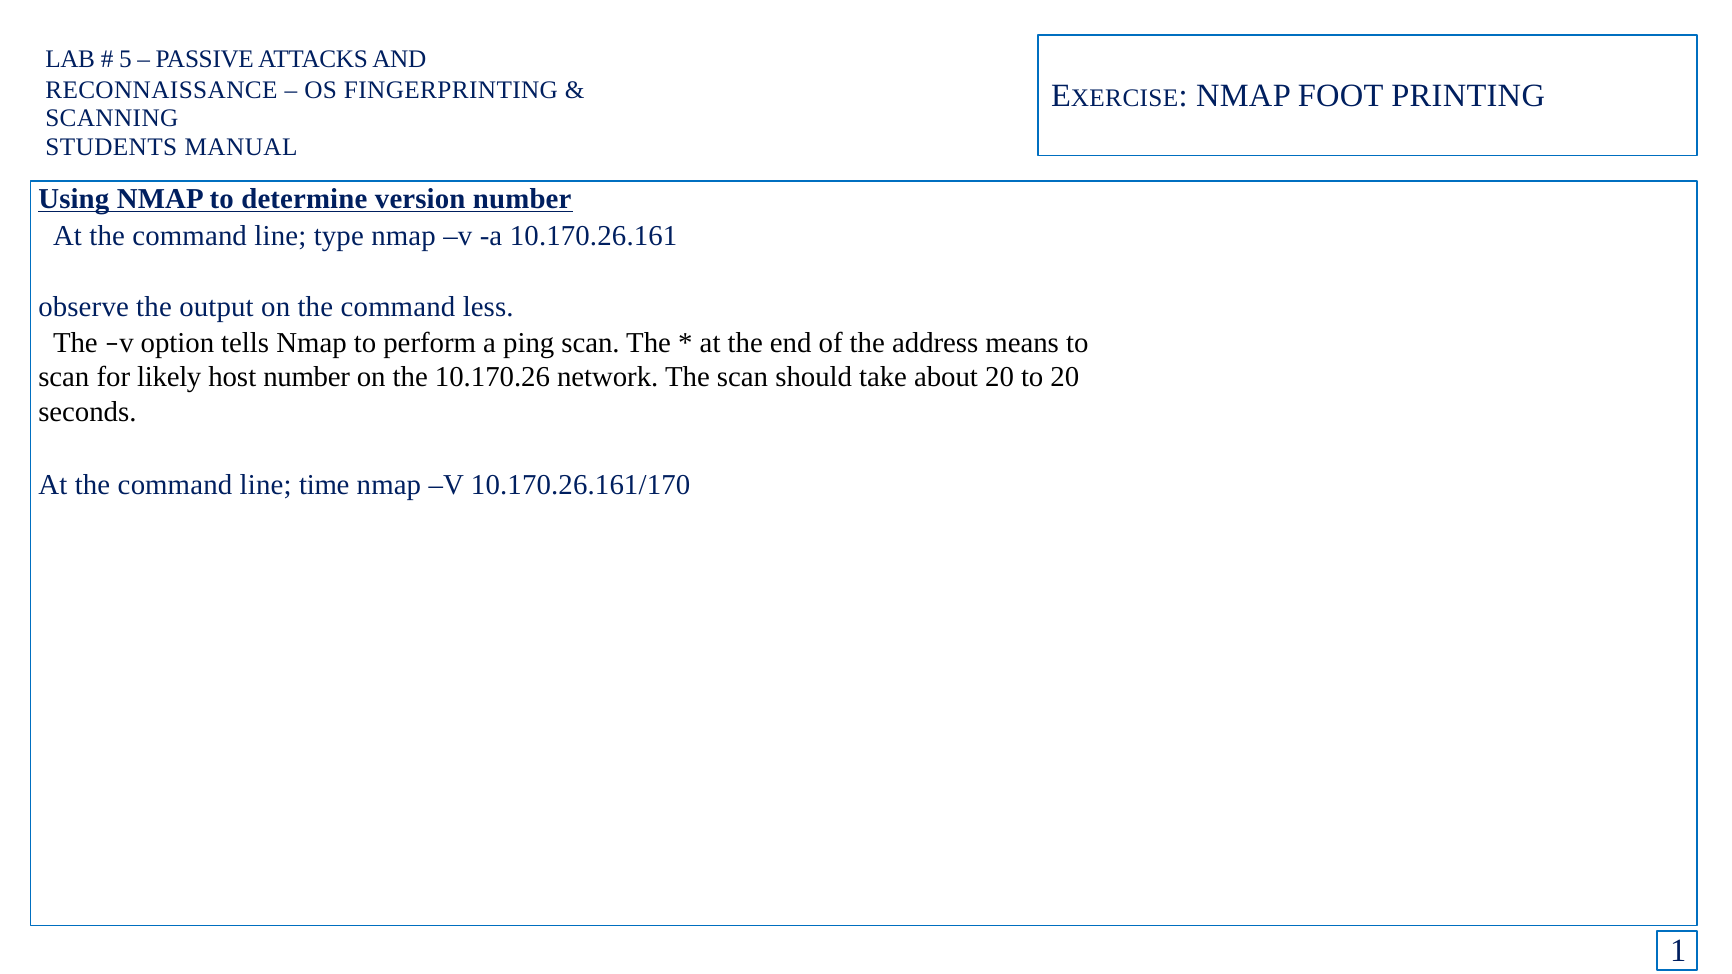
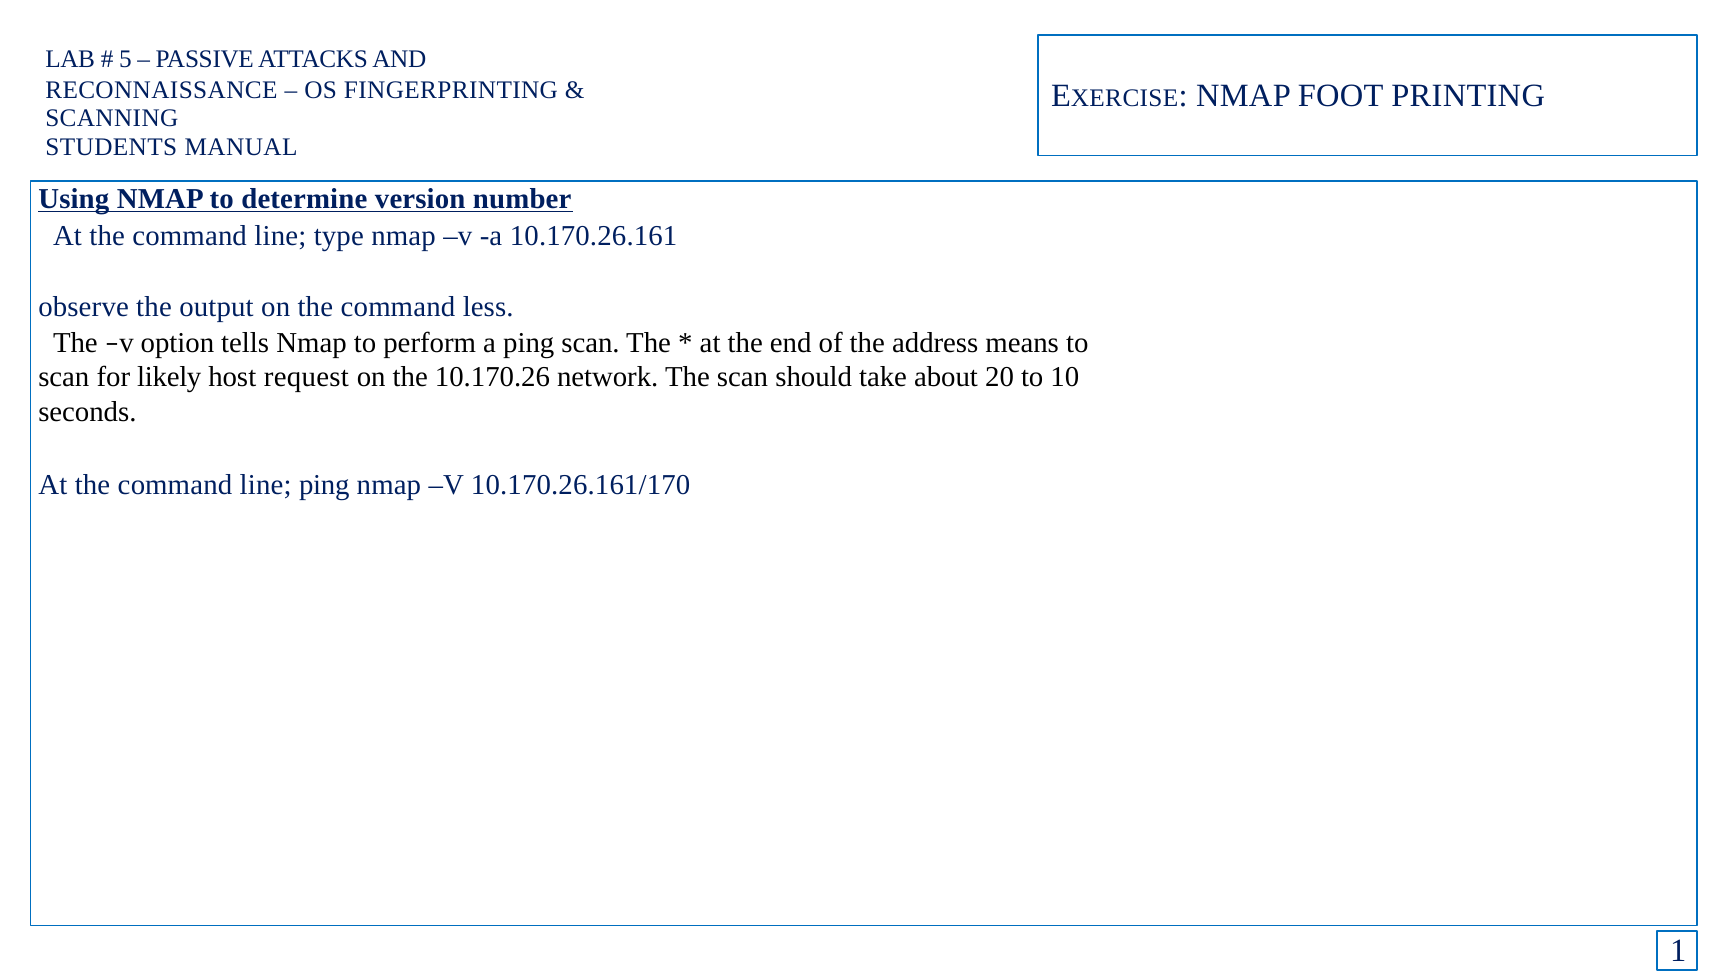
host number: number -> request (306, 377)
to 20: 20 -> 10 (1065, 377)
line time: time -> ping (324, 485)
